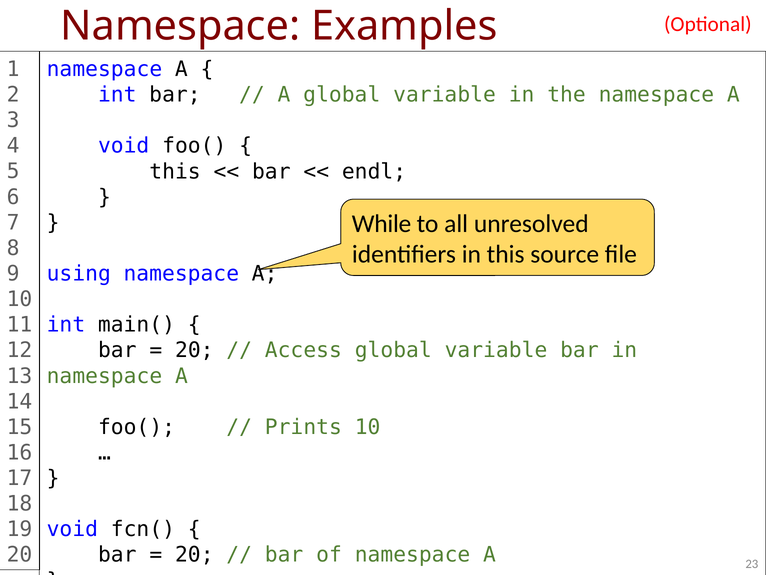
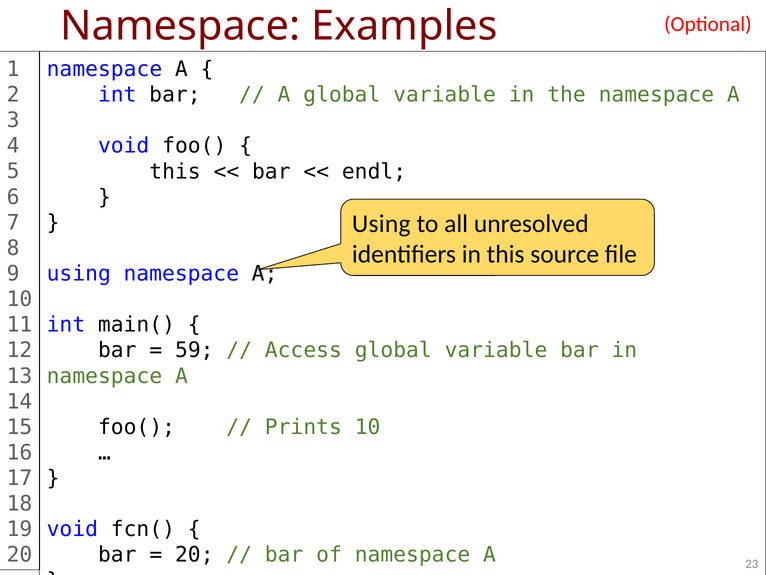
While: While -> Using (381, 224)
20: 20 -> 59 (194, 350)
